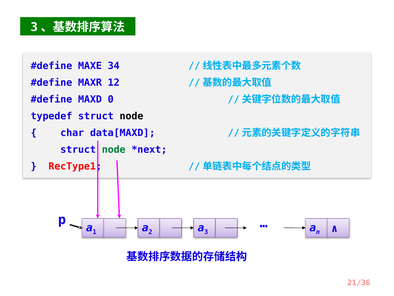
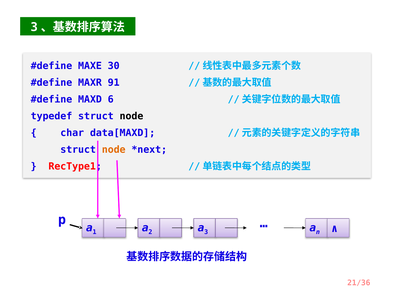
34: 34 -> 30 (114, 66)
12: 12 -> 91 (114, 82)
0: 0 -> 6 (111, 99)
node colour: green -> orange (114, 149)
